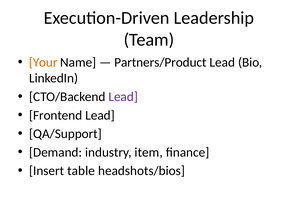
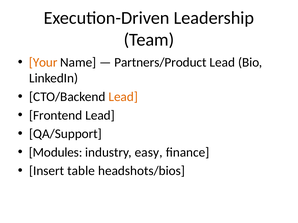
Lead colour: purple -> orange (123, 97)
Demand: Demand -> Modules (56, 153)
item: item -> easy (149, 153)
